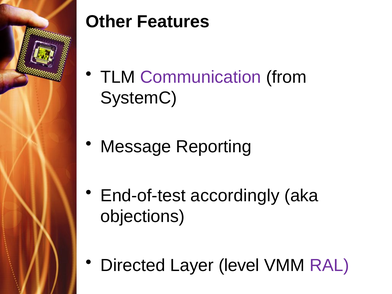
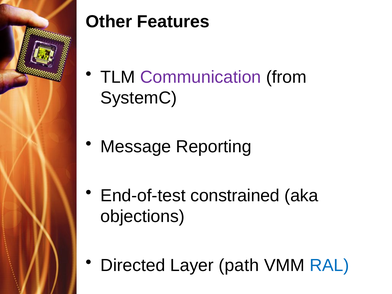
accordingly: accordingly -> constrained (235, 196)
level: level -> path (239, 265)
RAL colour: purple -> blue (329, 265)
